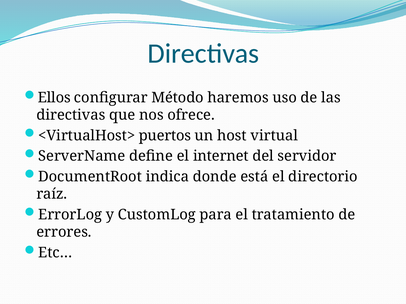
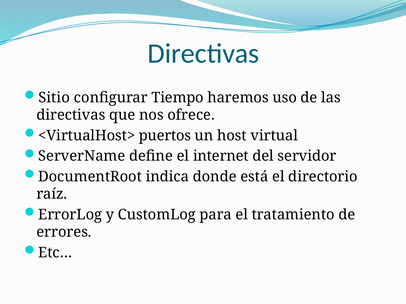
Ellos: Ellos -> Sitio (54, 98)
Método: Método -> Tiempo (178, 98)
